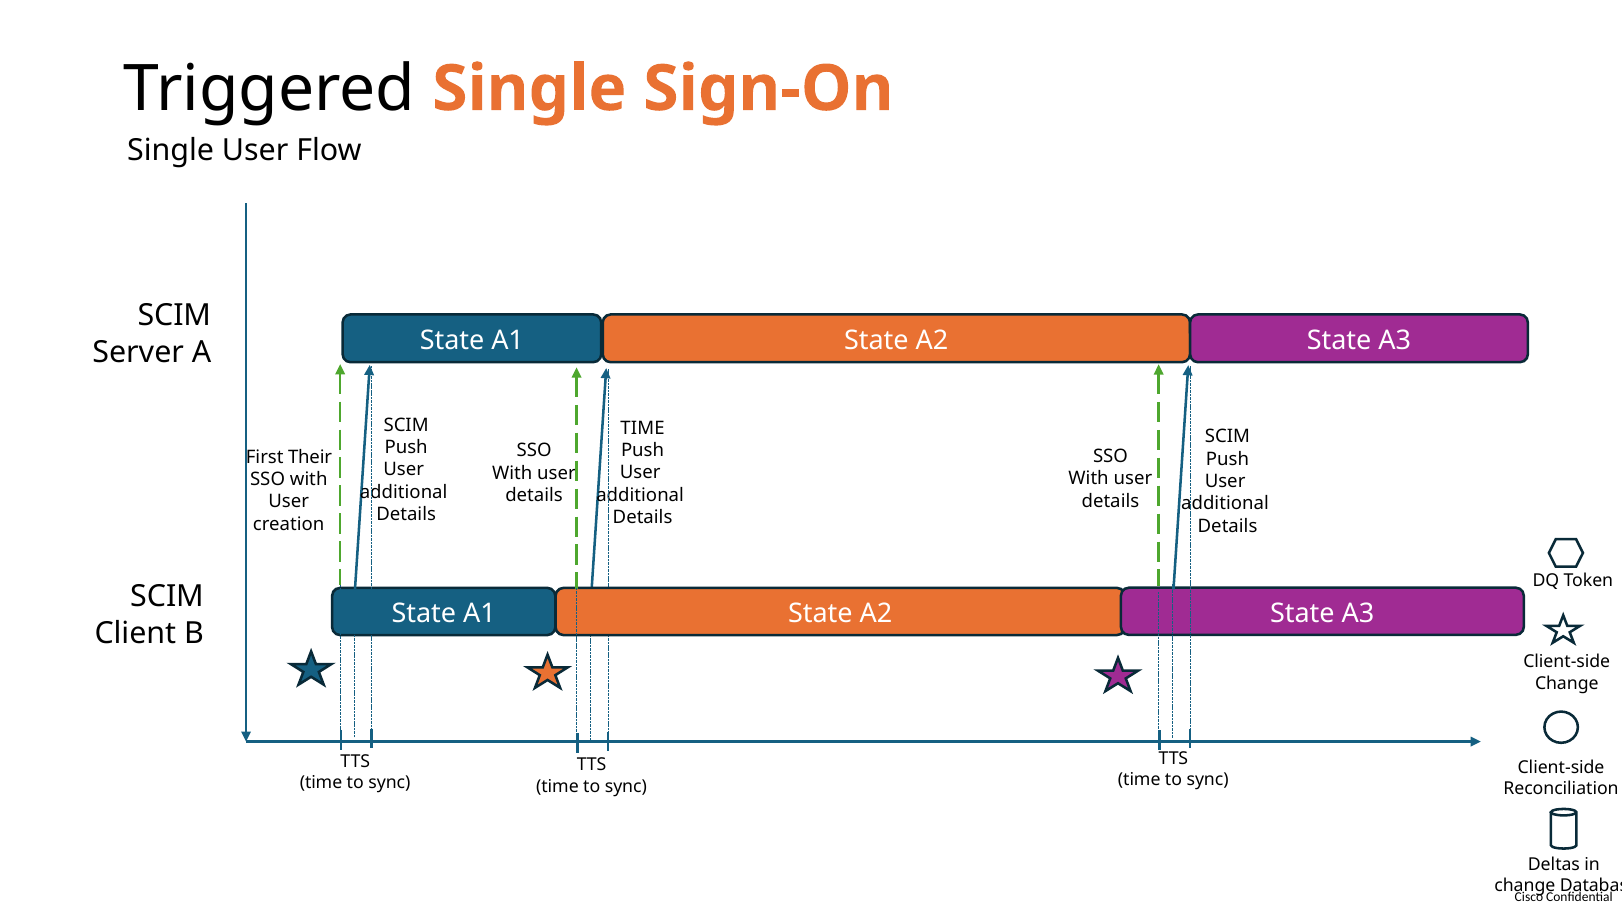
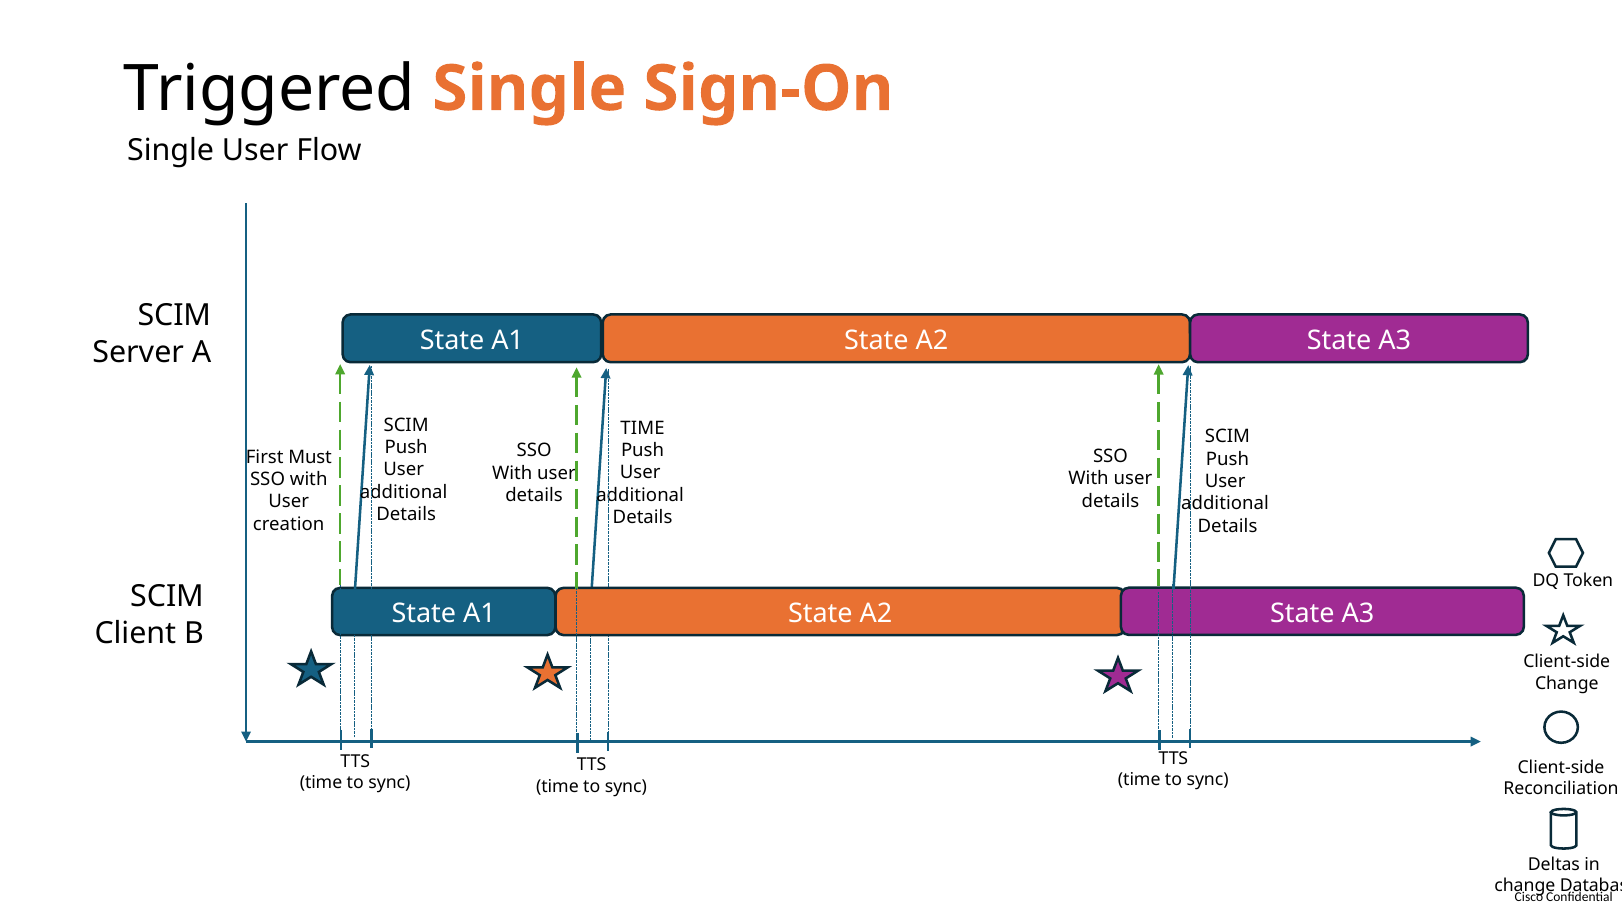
Their: Their -> Must (310, 457)
